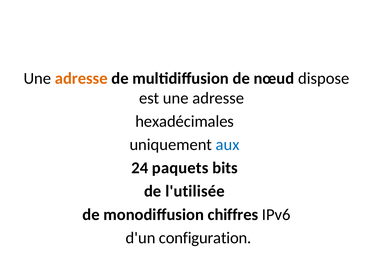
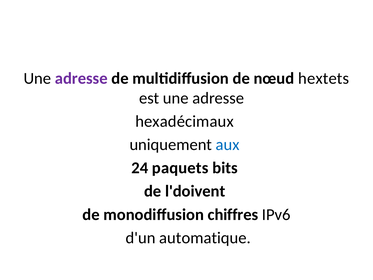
adresse colour: orange -> purple (81, 78)
dispose: dispose -> hextets (324, 78)
hexadécimales: hexadécimales -> hexadécimaux (184, 121)
l'utilisée: l'utilisée -> l'doivent (195, 191)
configuration: configuration -> automatique (205, 238)
